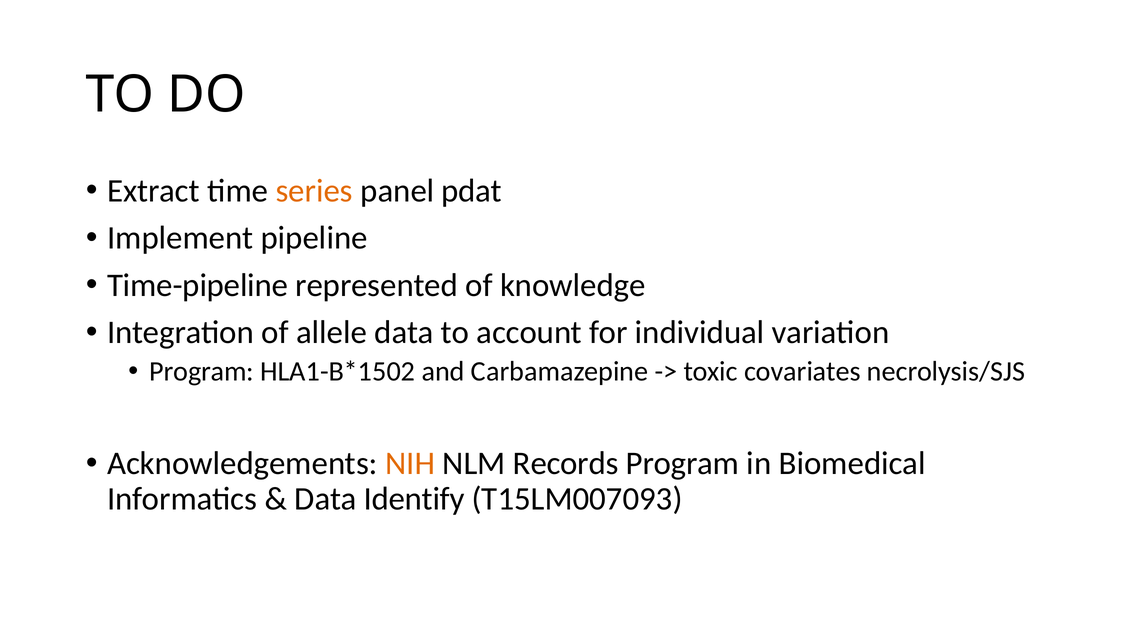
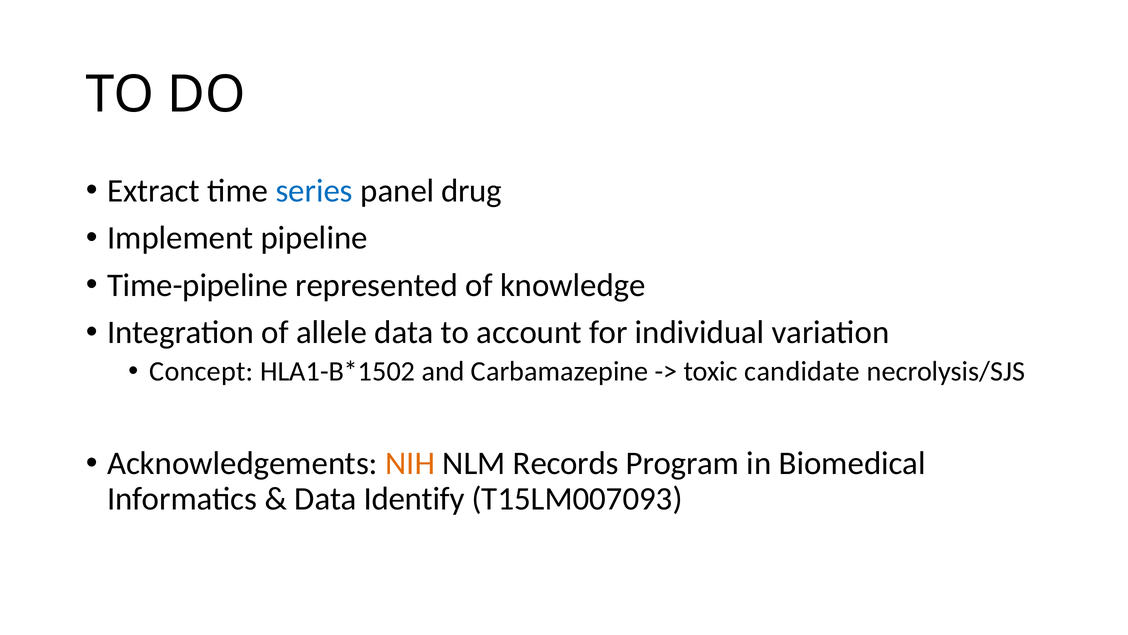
series colour: orange -> blue (314, 191)
pdat: pdat -> drug (472, 191)
Program: Program -> Concept (201, 371)
covariates: covariates -> candidate (802, 371)
